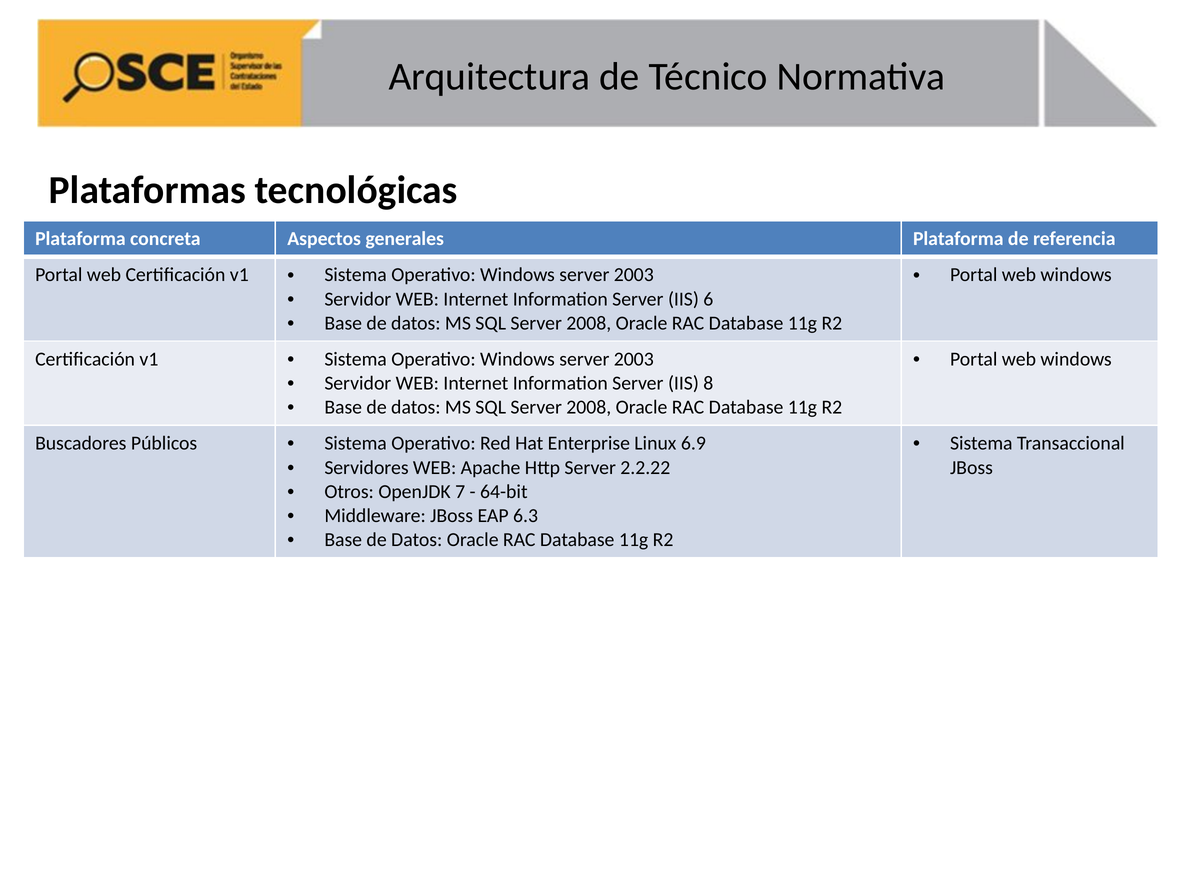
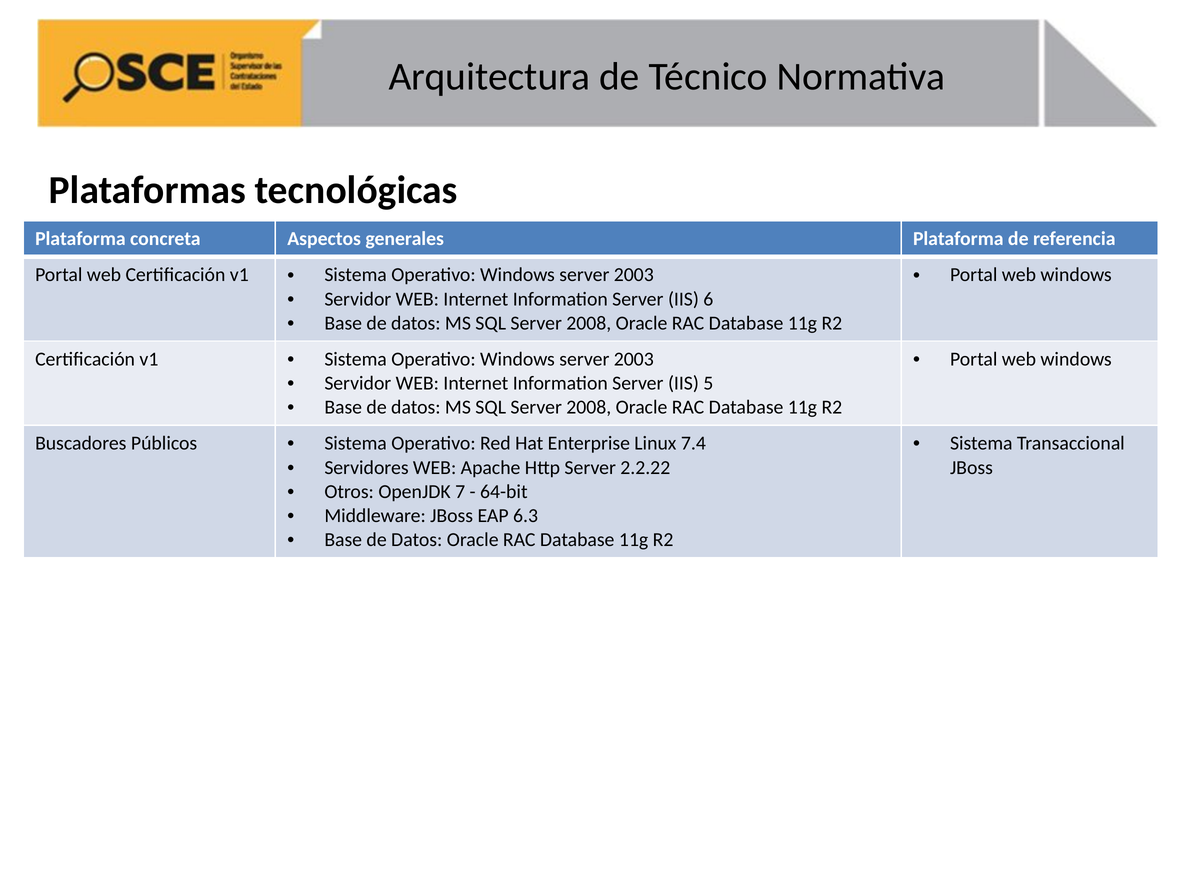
8: 8 -> 5 (708, 383)
6.9: 6.9 -> 7.4 (693, 443)
